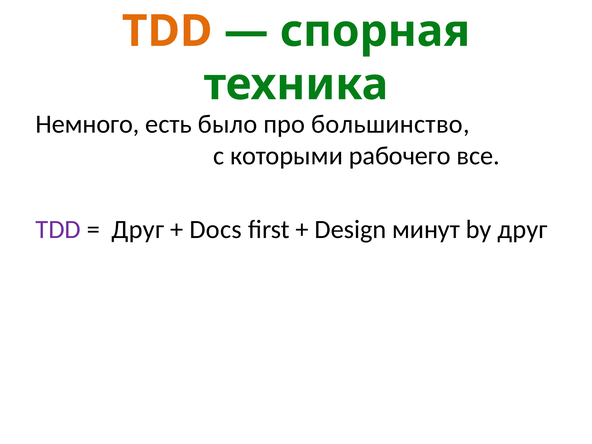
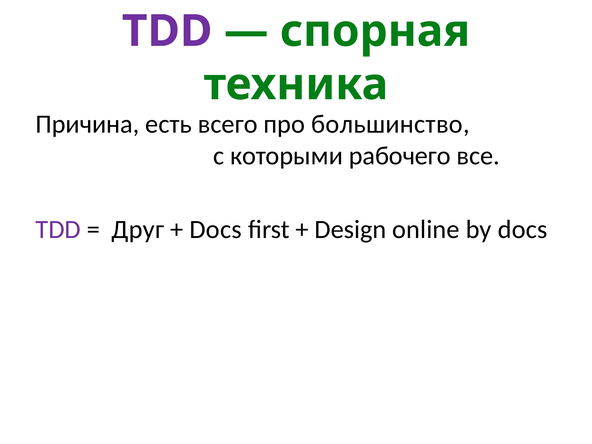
TDD colour: orange -> purple (167, 31)
Немного: Немного -> Причина (87, 124)
было: было -> всего (228, 124)
минут: минут -> online (426, 229)
by друг: друг -> docs (523, 229)
